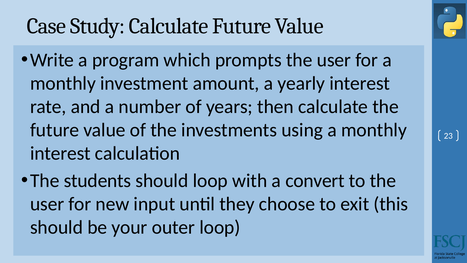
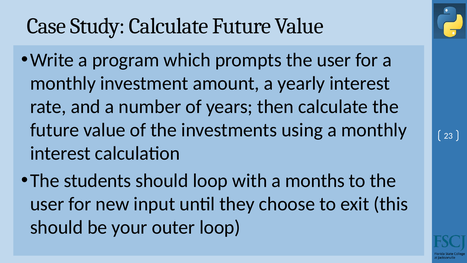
convert: convert -> months (315, 181)
